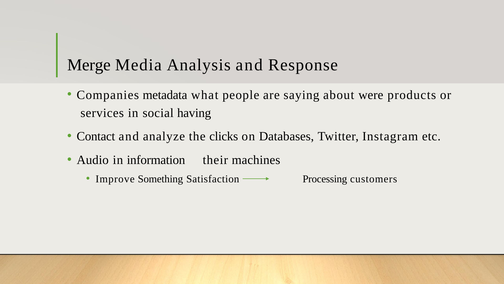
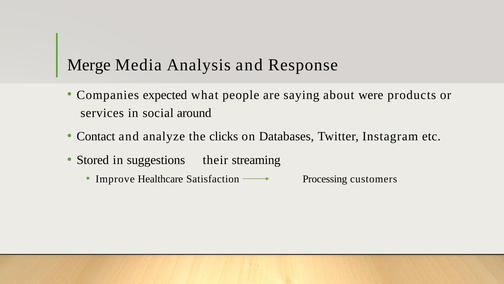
metadata: metadata -> expected (165, 95)
having: having -> around (194, 113)
Audio: Audio -> Stored (93, 160)
information: information -> suggestions (156, 160)
machines: machines -> streaming (256, 160)
Something: Something -> Healthcare (160, 179)
